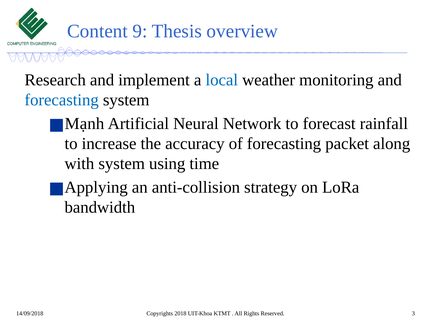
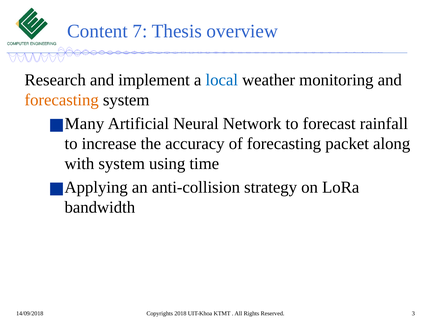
9: 9 -> 7 (140, 31)
forecasting colour: blue -> orange (62, 100)
Mạnh: Mạnh -> Many (84, 124)
